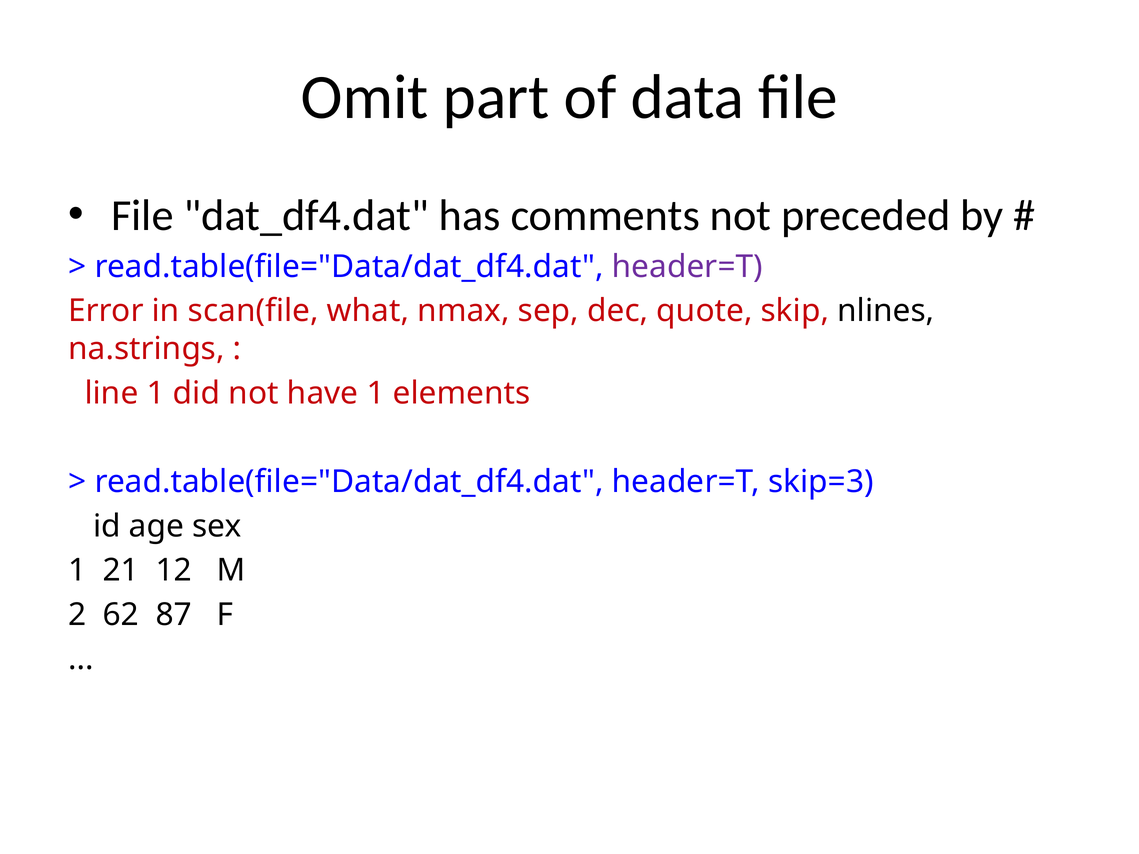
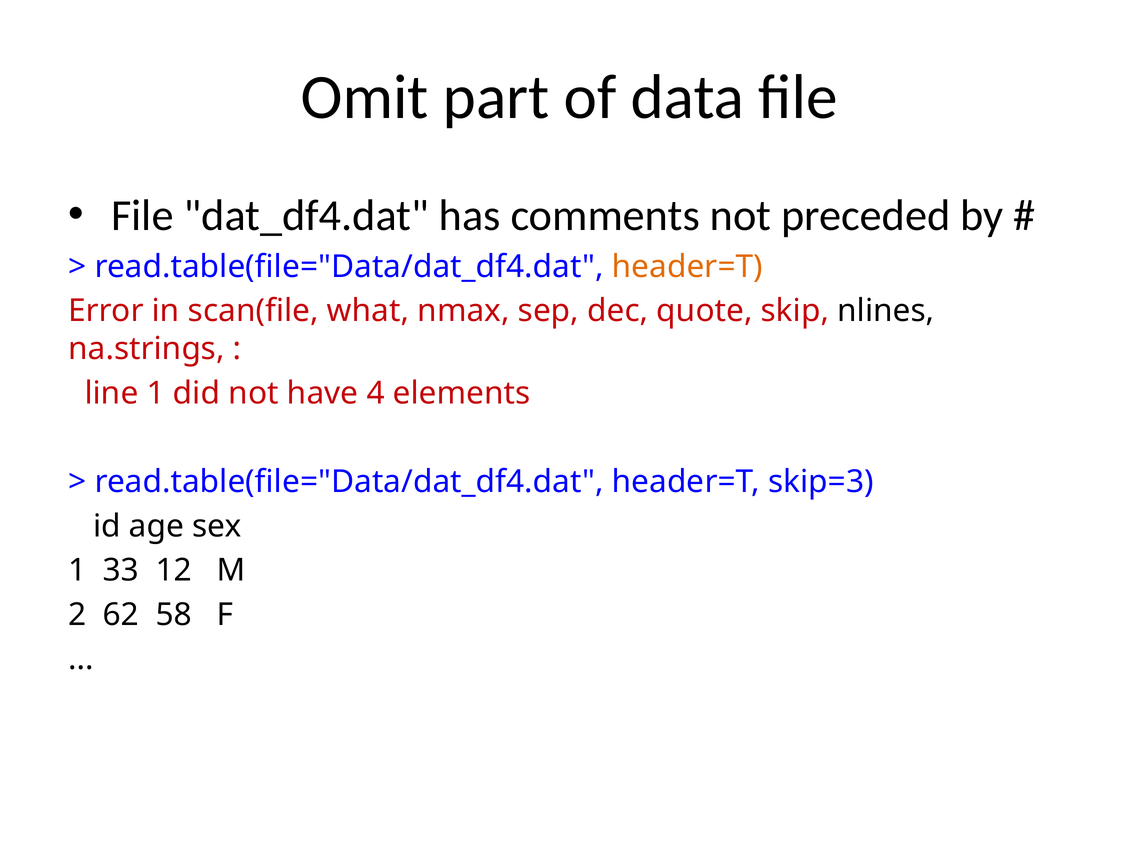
header=T colour: purple -> orange (687, 267)
have 1: 1 -> 4 (376, 393)
21: 21 -> 33 (121, 571)
87: 87 -> 58 (174, 615)
